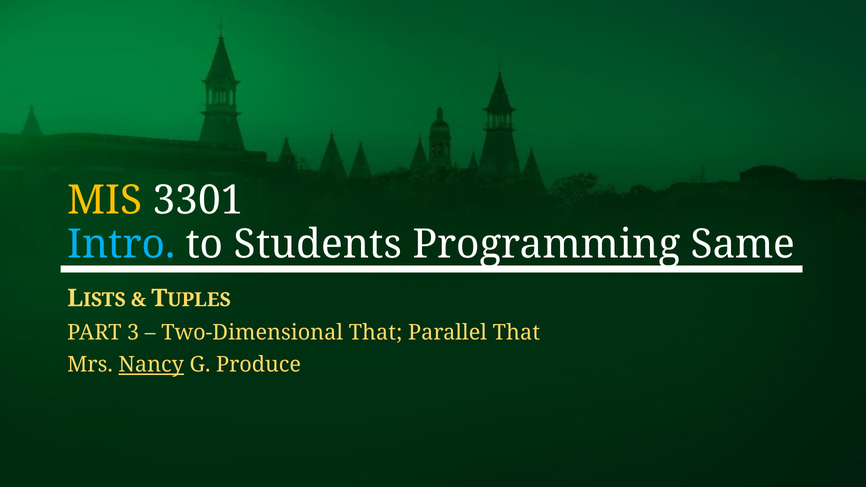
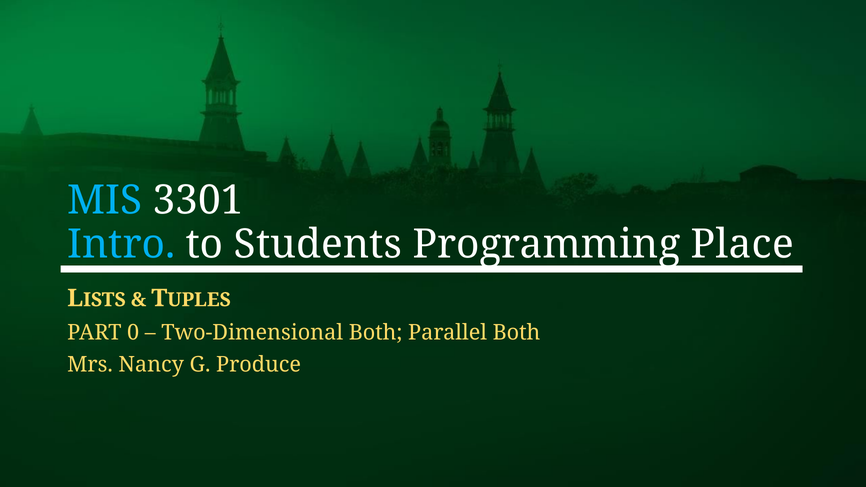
MIS colour: yellow -> light blue (105, 200)
Same: Same -> Place (742, 244)
3: 3 -> 0 (133, 333)
Two-Dimensional That: That -> Both (376, 333)
Parallel That: That -> Both (517, 333)
Nancy underline: present -> none (151, 365)
